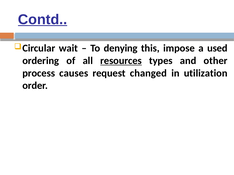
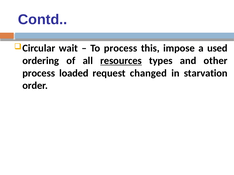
Contd underline: present -> none (43, 20)
To denying: denying -> process (121, 48)
causes: causes -> loaded (74, 73)
utilization: utilization -> starvation (206, 73)
